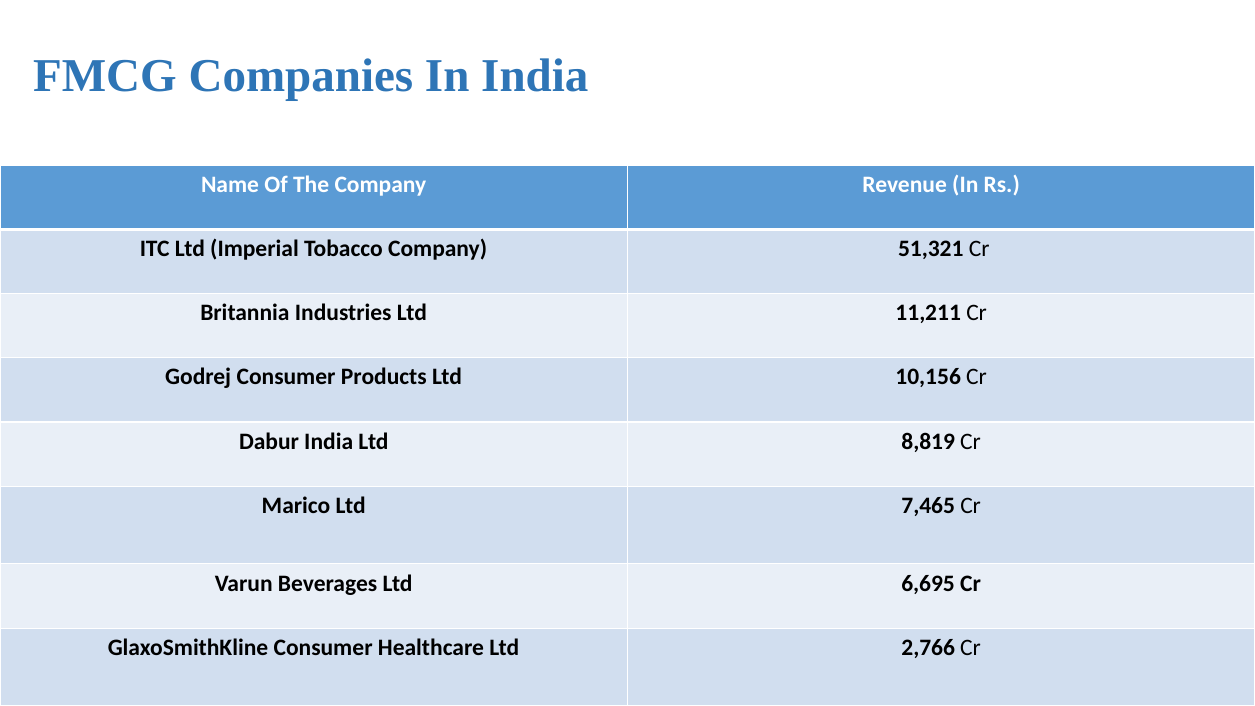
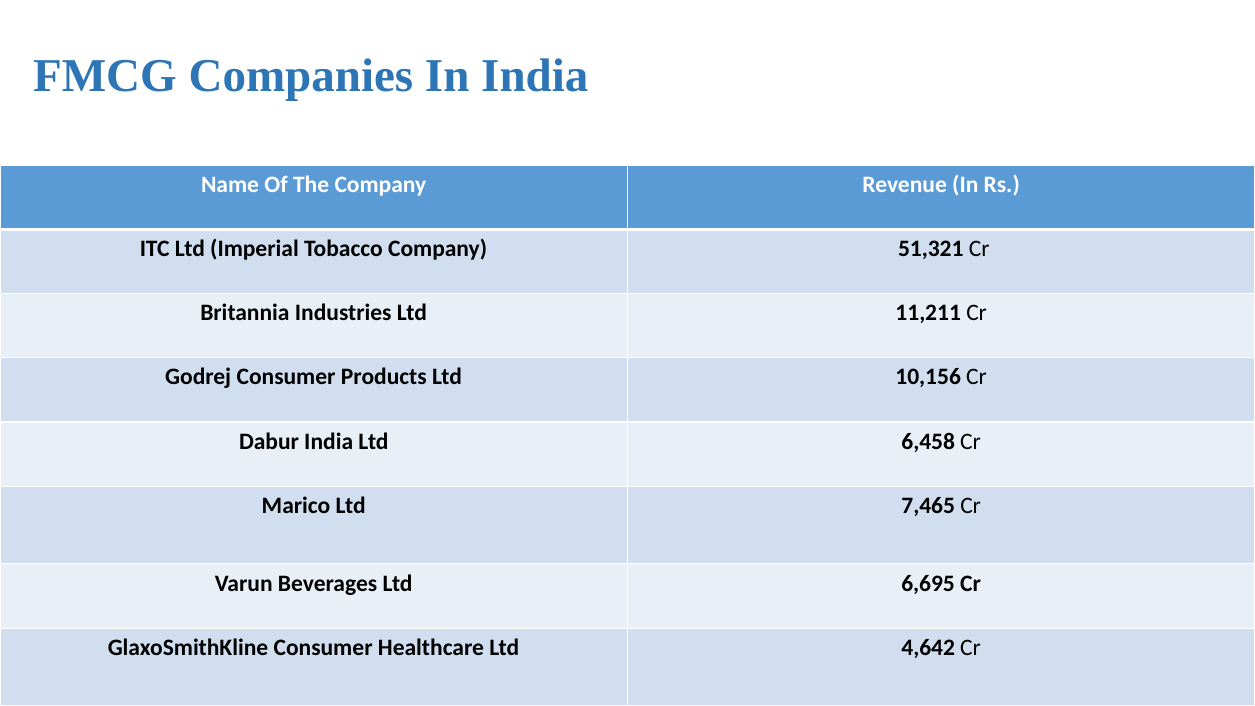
8,819: 8,819 -> 6,458 (928, 441)
2,766: 2,766 -> 4,642 (928, 647)
